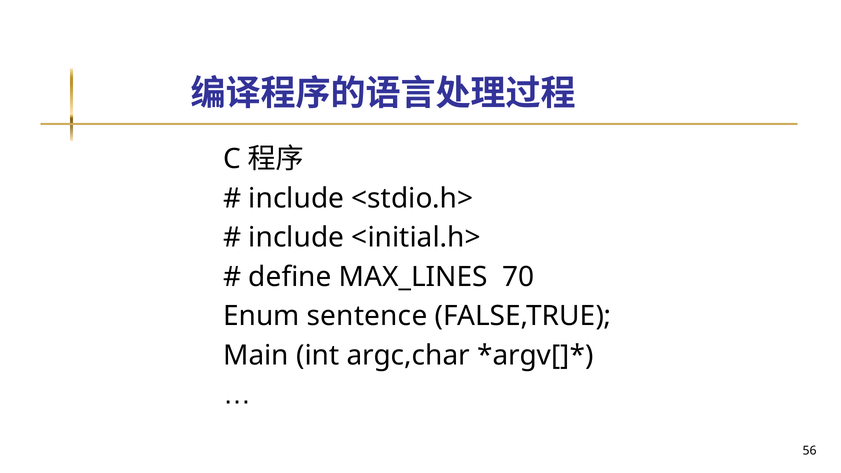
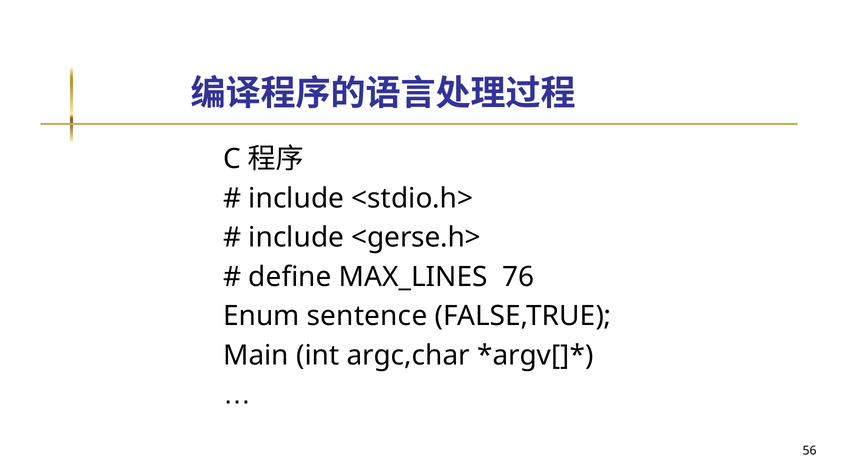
<initial.h>: <initial.h> -> <gerse.h> (416, 238)
70: 70 -> 76 (518, 277)
